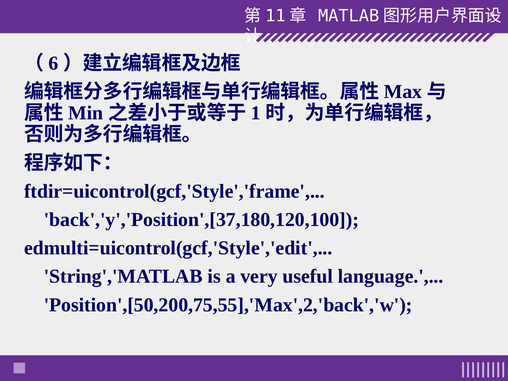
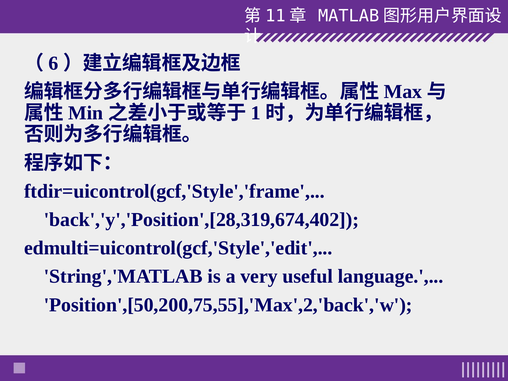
back','y','Position',[37,180,120,100: back','y','Position',[37,180,120,100 -> back','y','Position',[28,319,674,402 (201, 220)
